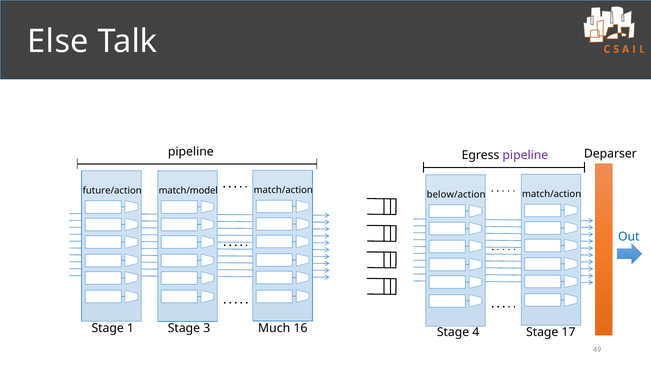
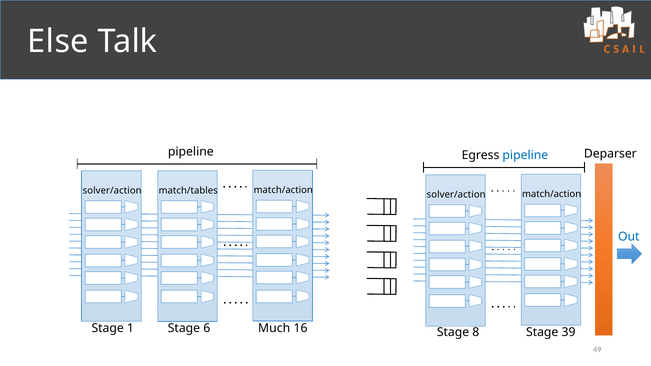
pipeline colour: purple -> blue (525, 156)
future/action: future/action -> solver/action (112, 191)
match/model: match/model -> match/tables (188, 191)
below/action: below/action -> solver/action (456, 195)
3: 3 -> 6 (207, 328)
4: 4 -> 8 (476, 333)
17: 17 -> 39 (569, 333)
